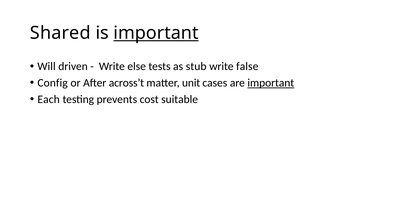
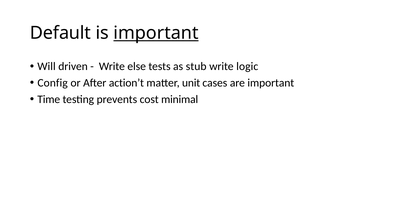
Shared: Shared -> Default (60, 33)
false: false -> logic (247, 66)
across’t: across’t -> action’t (126, 83)
important underline: present -> none (271, 83)
Each: Each -> Time (49, 99)
suitable: suitable -> minimal (180, 99)
